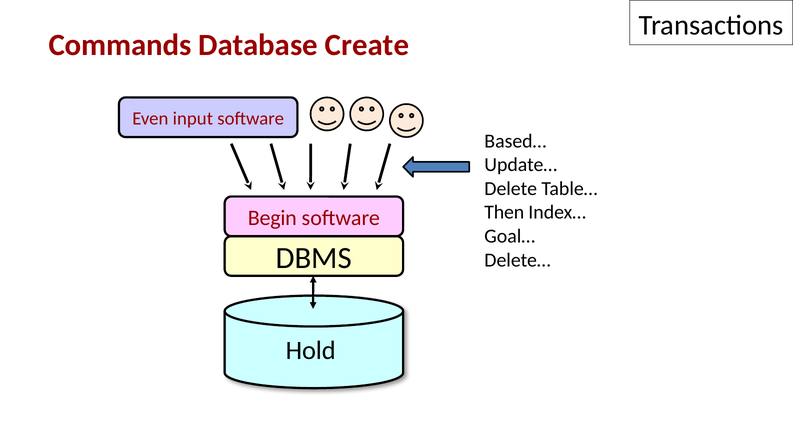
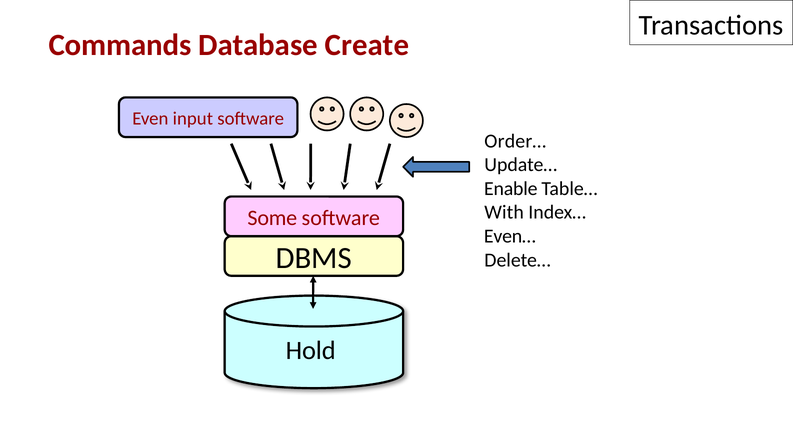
Based…: Based… -> Order… (515, 141)
Delete: Delete -> Enable (511, 189)
Then: Then -> With (504, 212)
Begin: Begin -> Some (272, 218)
Goal…: Goal… -> Even… (510, 236)
